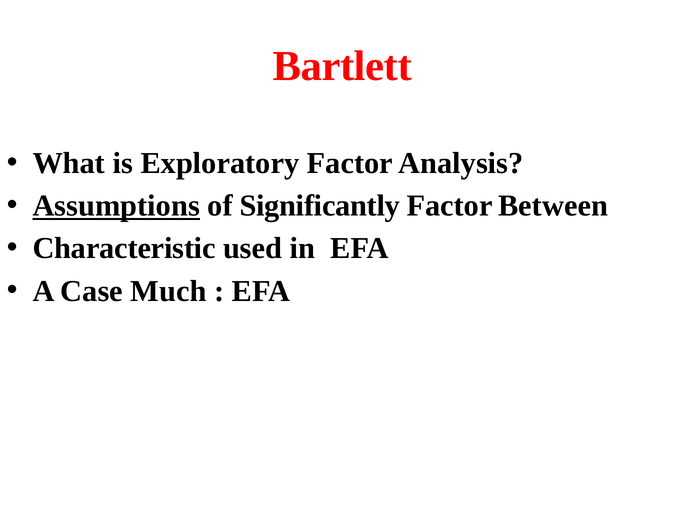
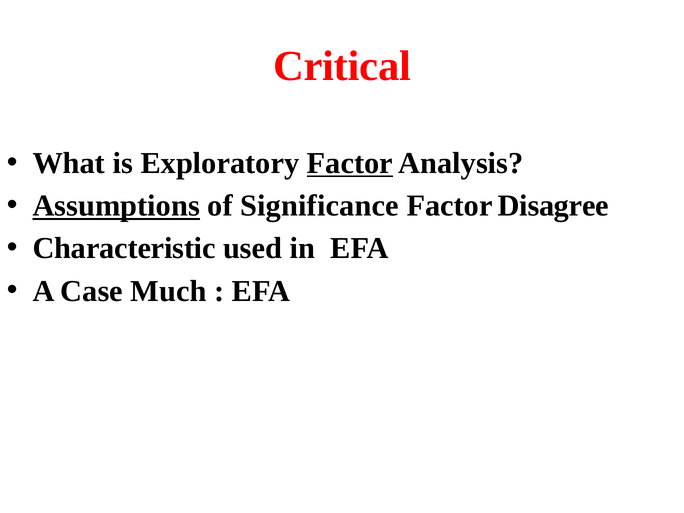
Bartlett: Bartlett -> Critical (342, 66)
Factor underline: none -> present (350, 163)
Significantly: Significantly -> Significance (320, 206)
Between: Between -> Disagree (553, 206)
